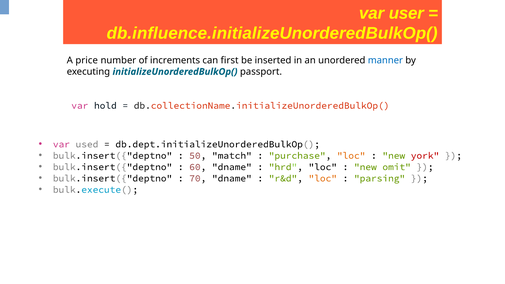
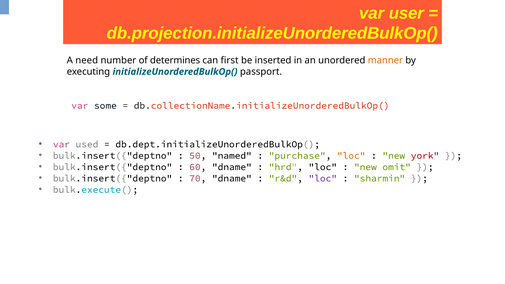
db.influence.initializeUnorderedBulkOp(: db.influence.initializeUnorderedBulkOp( -> db.projection.initializeUnorderedBulkOp( (272, 33)
price: price -> need (87, 60)
increments: increments -> determines (175, 60)
manner colour: blue -> orange (385, 60)
hold: hold -> some (105, 106)
match: match -> named (232, 156)
loc colour: orange -> purple (323, 178)
parsing: parsing -> sharmin (380, 178)
